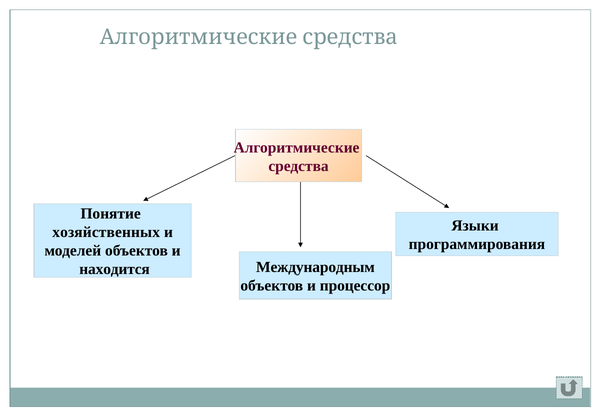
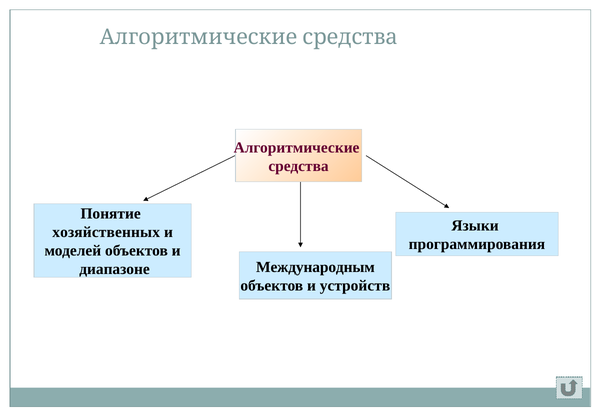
находится: находится -> диапазоне (115, 269)
процессор: процессор -> устройств (355, 286)
